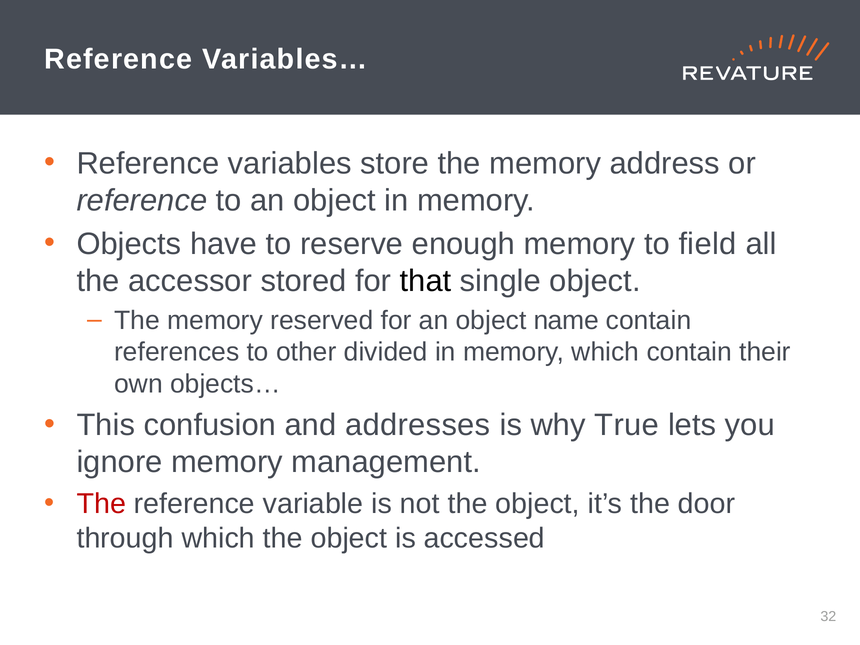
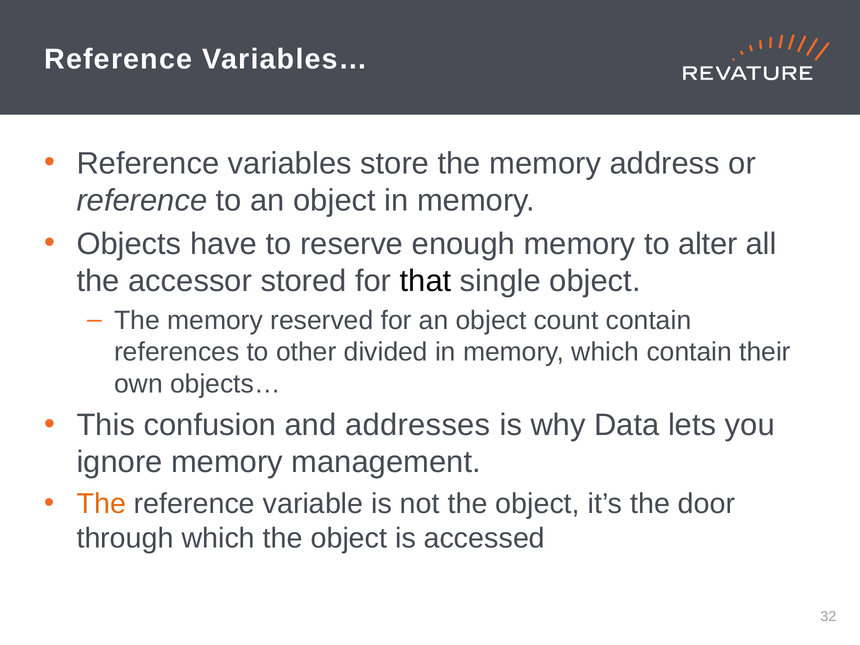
field: field -> alter (708, 244)
name: name -> count (566, 320)
True: True -> Data (627, 425)
The colour: red -> orange (101, 504)
